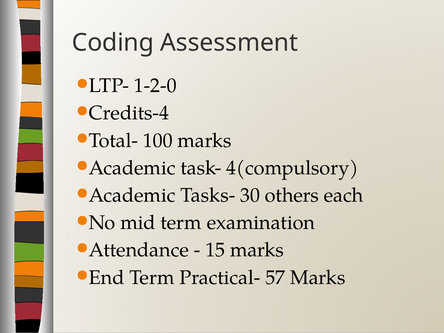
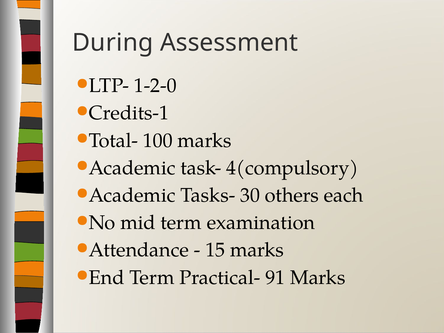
Coding: Coding -> During (113, 43)
Credits-4: Credits-4 -> Credits-1 (129, 113)
57: 57 -> 91 (275, 277)
